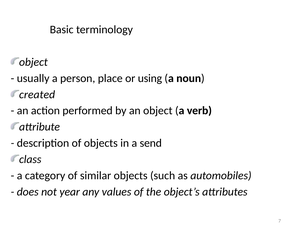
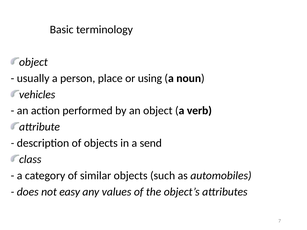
created: created -> vehicles (37, 95)
year: year -> easy (70, 192)
